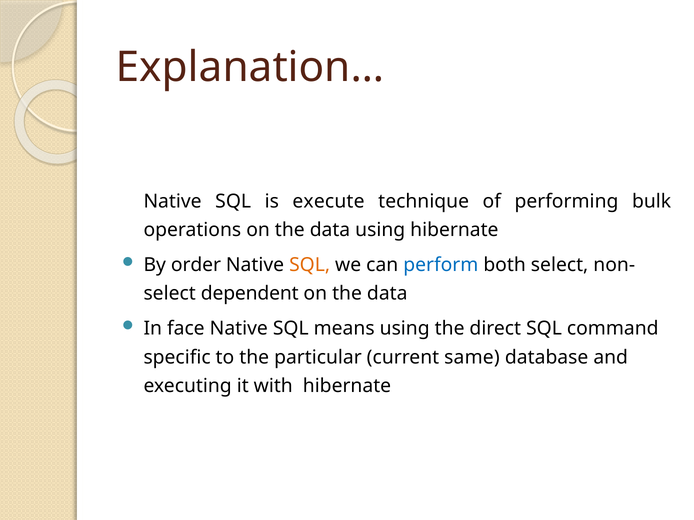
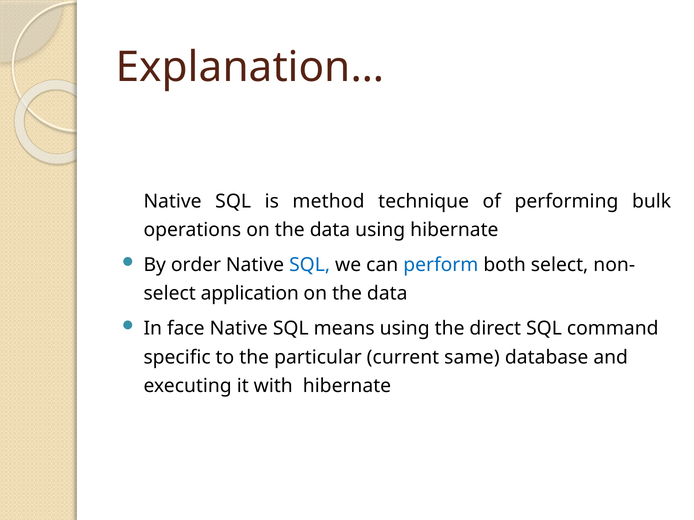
execute: execute -> method (328, 201)
SQL colour: orange -> blue (310, 265)
dependent: dependent -> application (250, 294)
